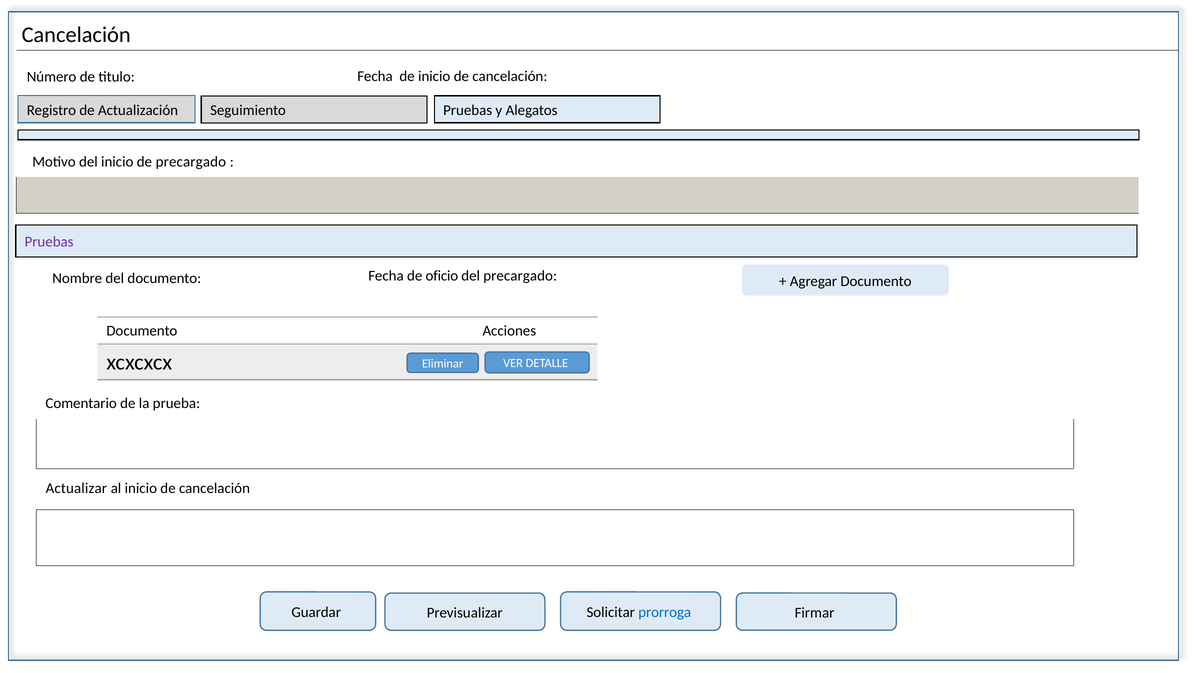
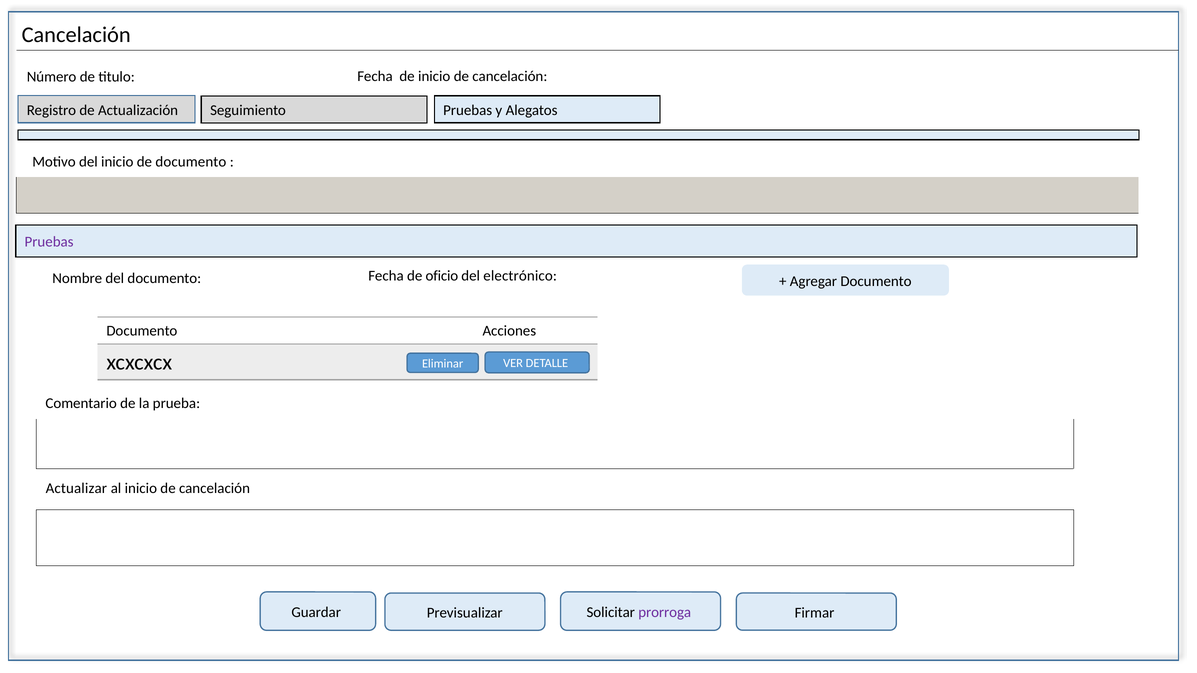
de precargado: precargado -> documento (191, 162)
del precargado: precargado -> electrónico (520, 276)
prorroga colour: blue -> purple (665, 612)
